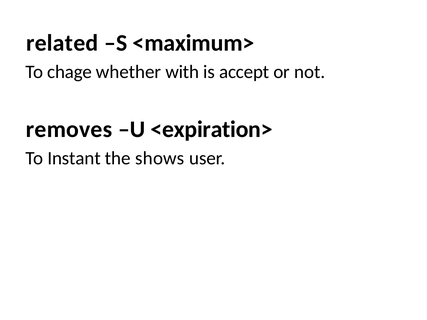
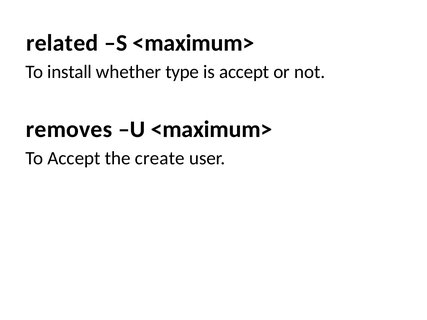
chage: chage -> install (70, 72)
with: with -> type (182, 72)
U <expiration>: <expiration> -> <maximum> (212, 129)
To Instant: Instant -> Accept (74, 158)
shows: shows -> create (160, 158)
